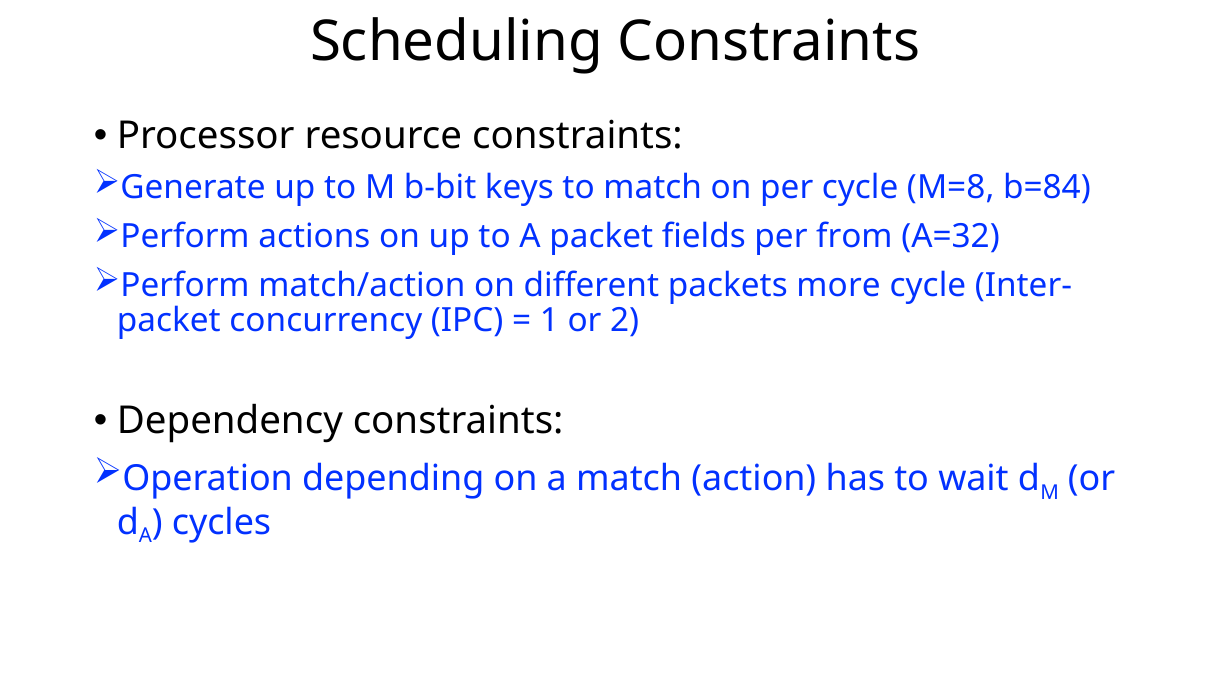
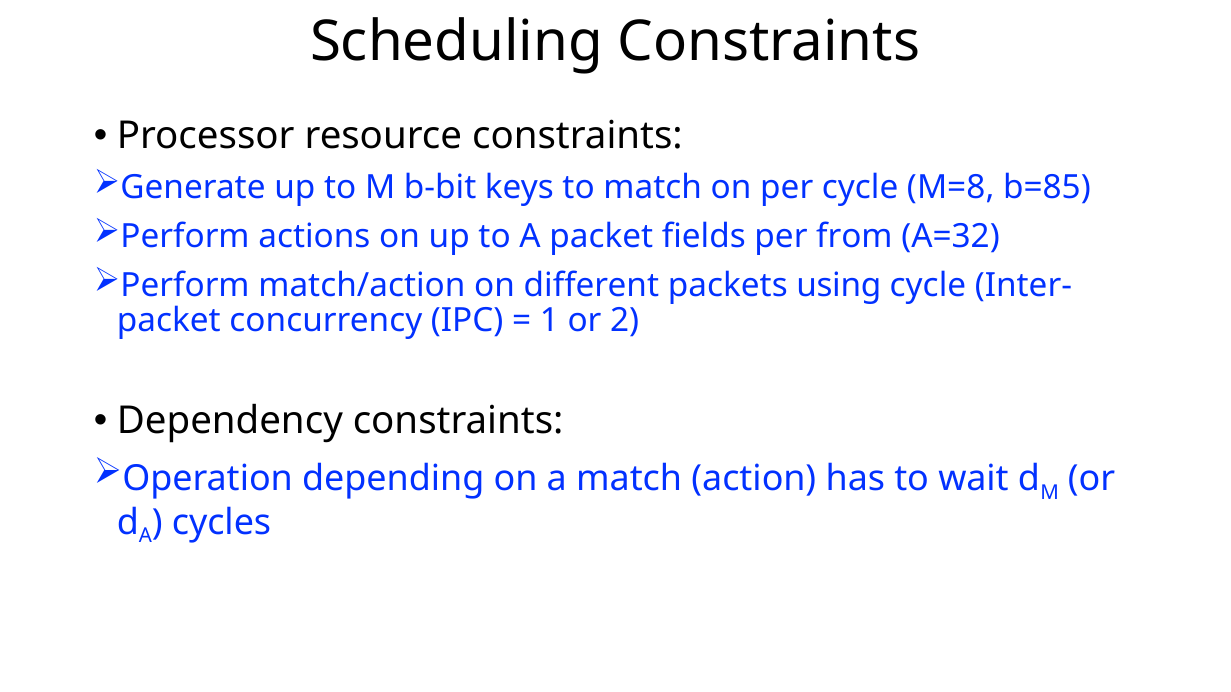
b=84: b=84 -> b=85 (1047, 188)
more: more -> using (839, 285)
